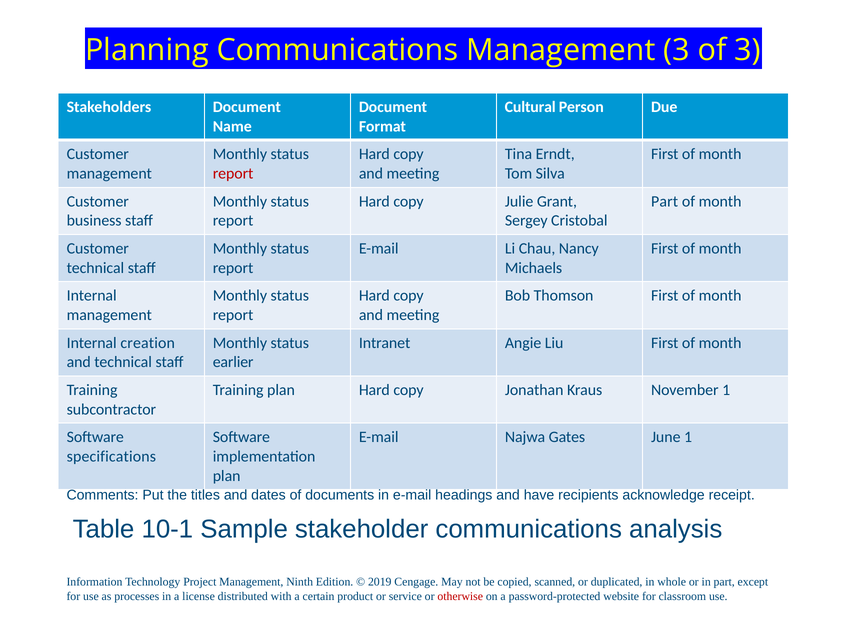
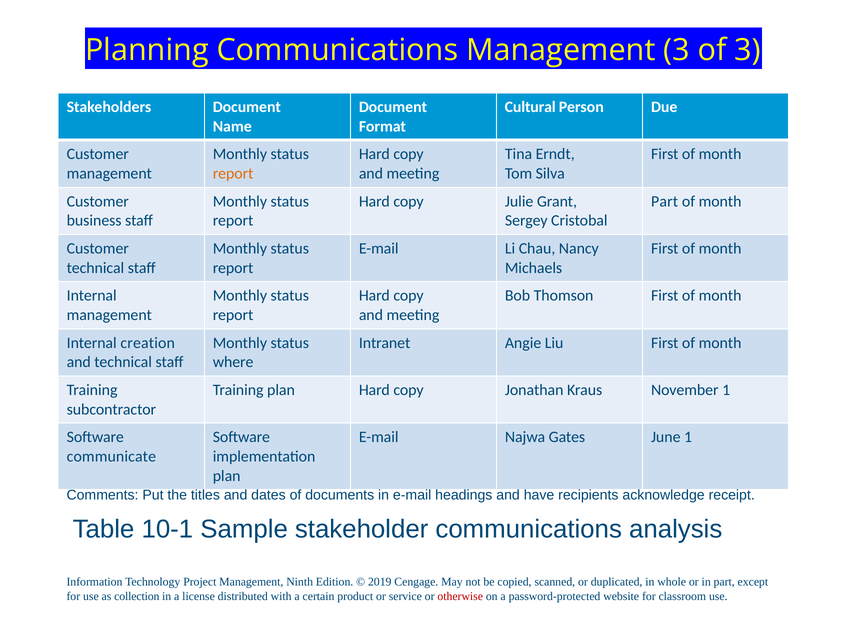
report colour: red -> orange (233, 174)
earlier: earlier -> where (233, 362)
specifications: specifications -> communicate (111, 457)
processes: processes -> collection (137, 596)
